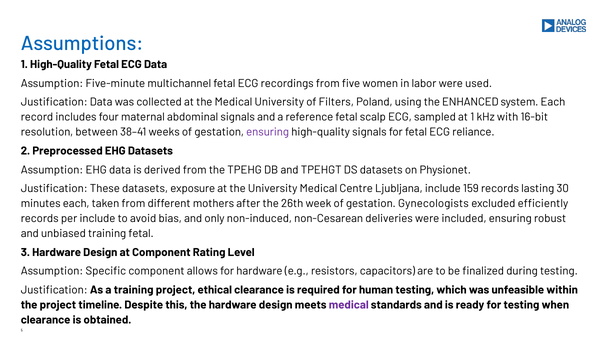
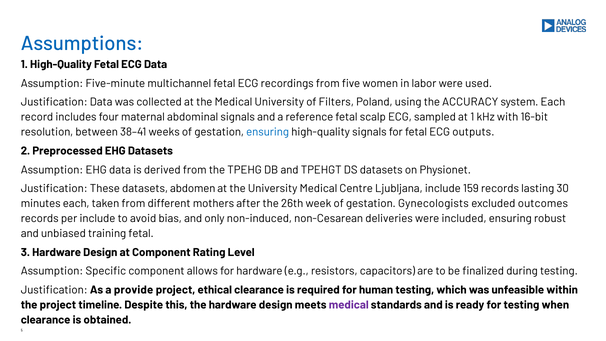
ENHANCED: ENHANCED -> ACCURACY (470, 102)
ensuring colour: purple -> blue (268, 132)
reliance: reliance -> outputs (473, 132)
exposure: exposure -> abdomen (193, 189)
efficiently: efficiently -> outcomes (543, 204)
a training: training -> provide (134, 290)
